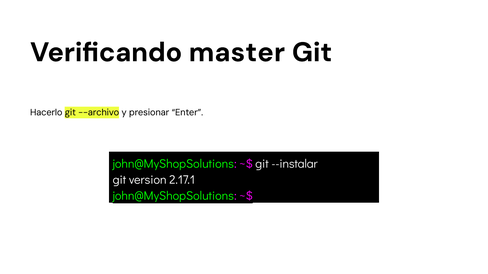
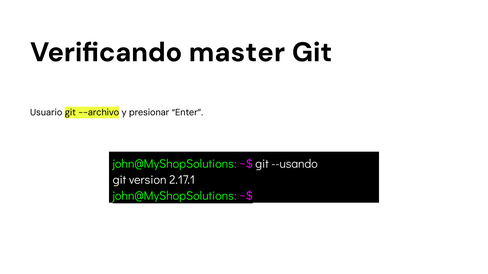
Hacerlo: Hacerlo -> Usuario (46, 113)
--instalar: --instalar -> --usando (295, 164)
